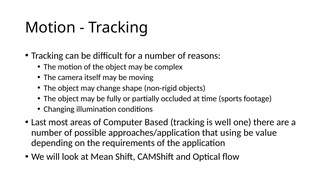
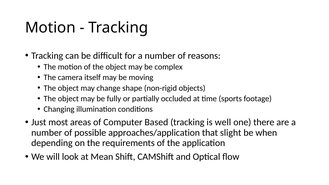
Last: Last -> Just (39, 122)
using: using -> slight (231, 133)
value: value -> when (266, 133)
